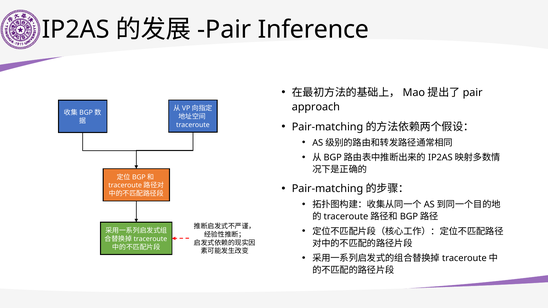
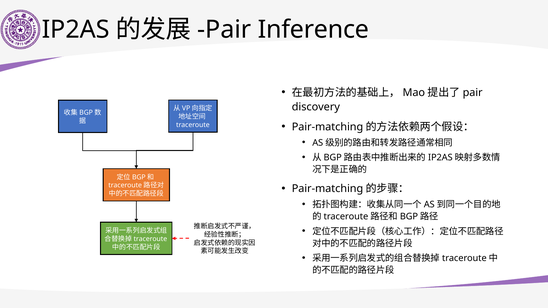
approach: approach -> discovery (316, 107)
